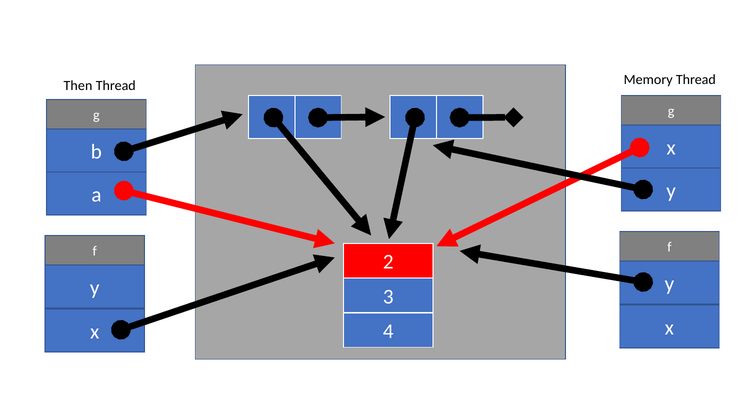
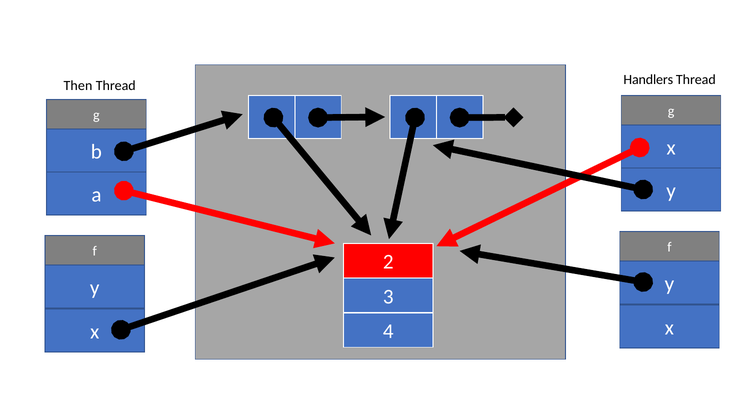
Memory: Memory -> Handlers (648, 80)
